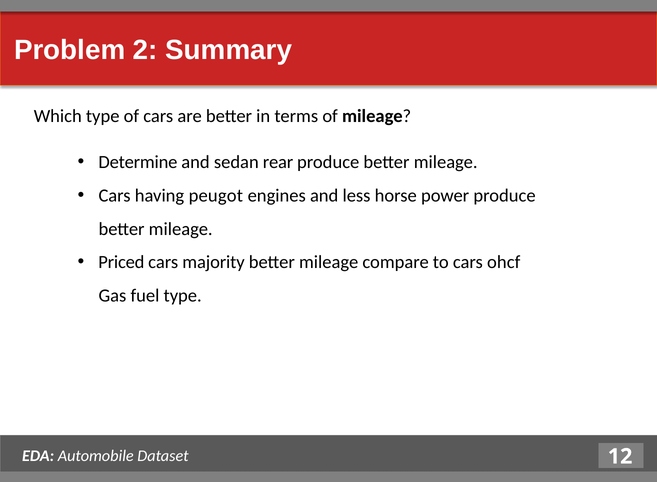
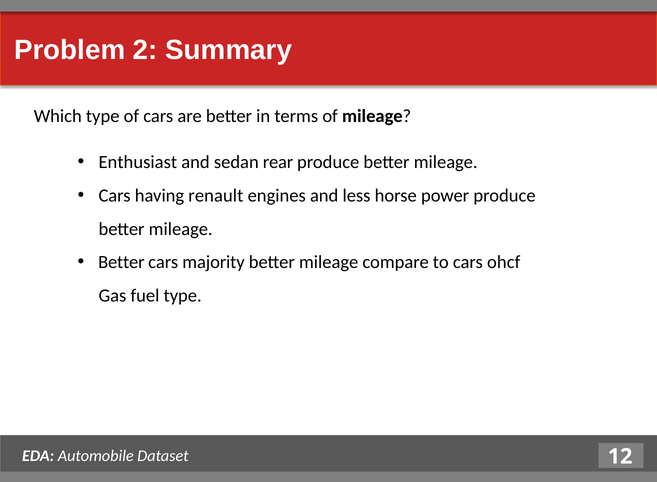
Determine: Determine -> Enthusiast (138, 162)
peugot: peugot -> renault (216, 195)
Priced: Priced -> Better (121, 262)
